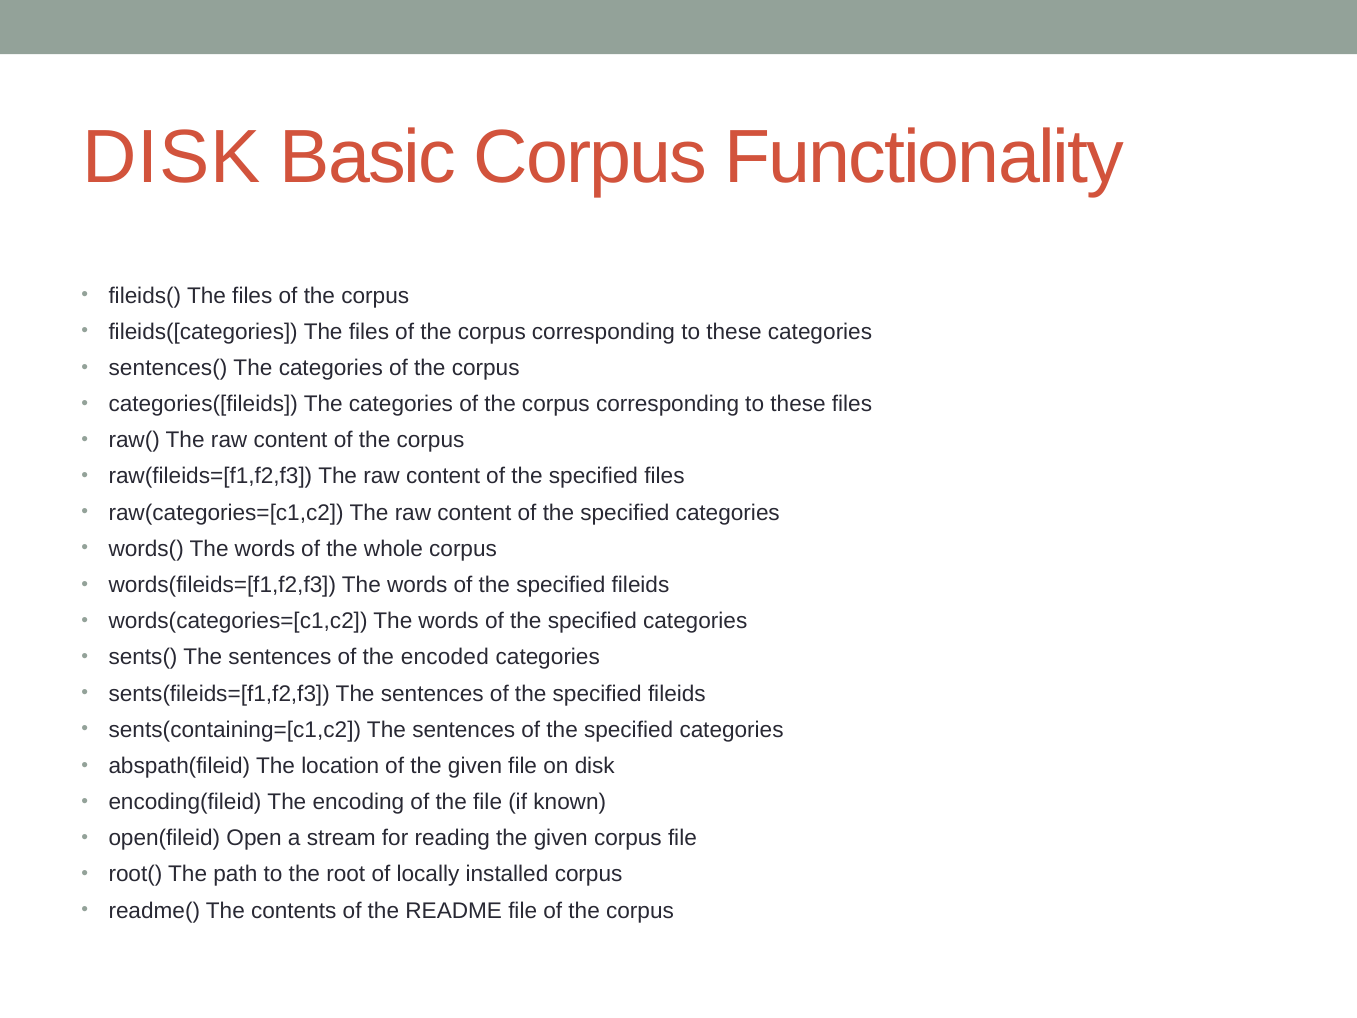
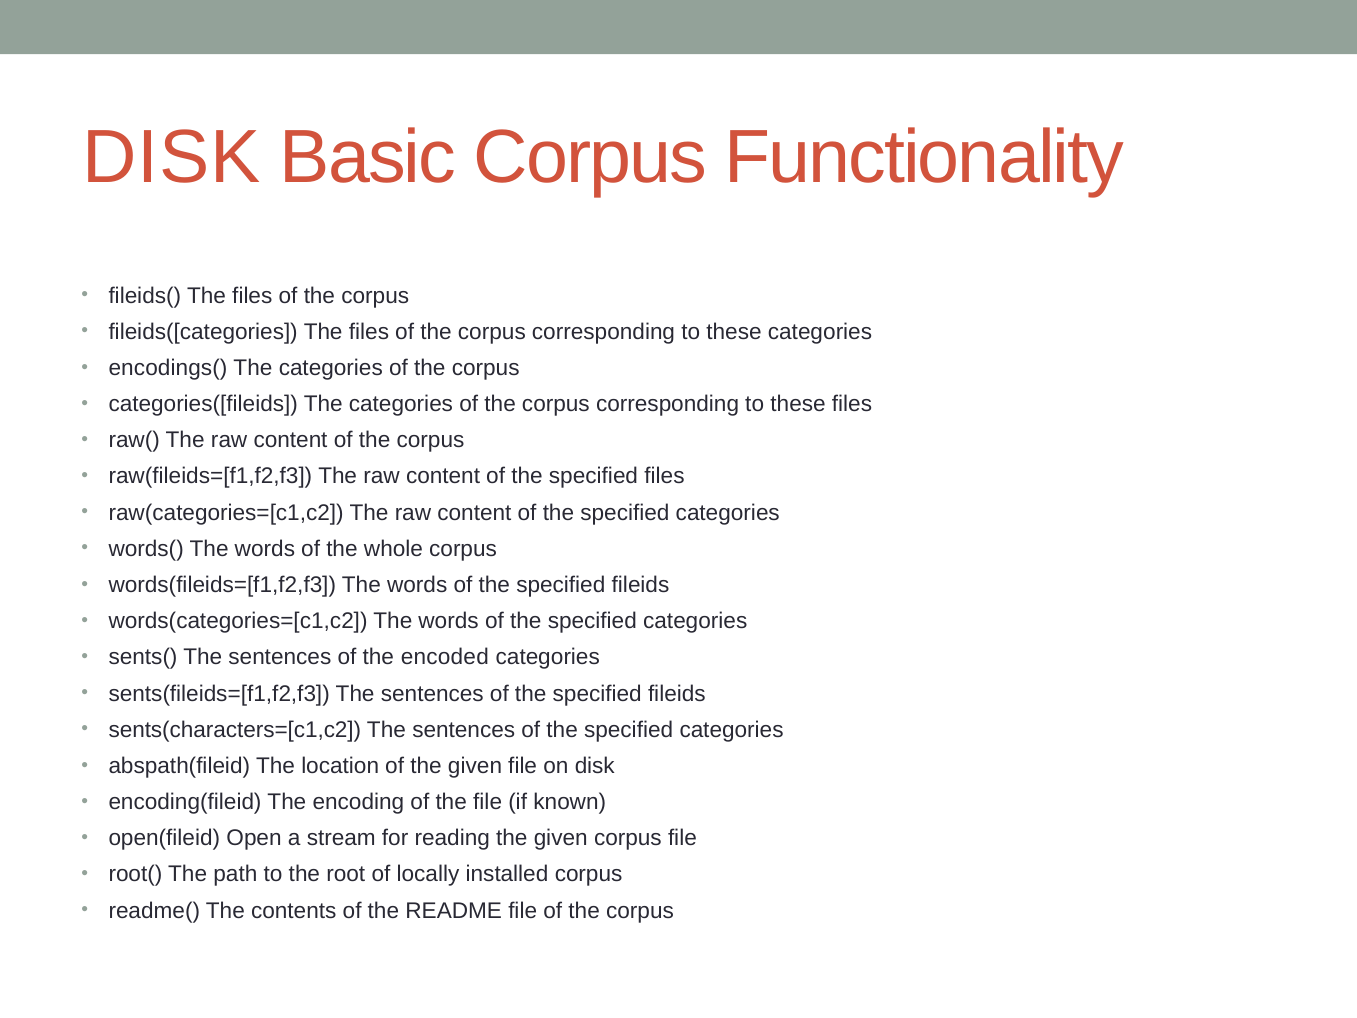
sentences(: sentences( -> encodings( (168, 368)
sents(containing=[c1,c2: sents(containing=[c1,c2 -> sents(characters=[c1,c2 (235, 730)
